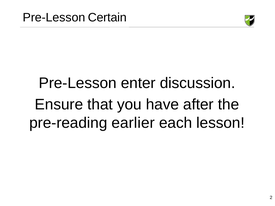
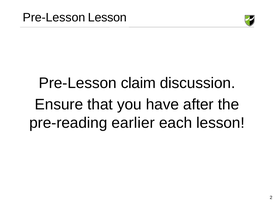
Pre-Lesson Certain: Certain -> Lesson (107, 17)
enter: enter -> claim (138, 83)
